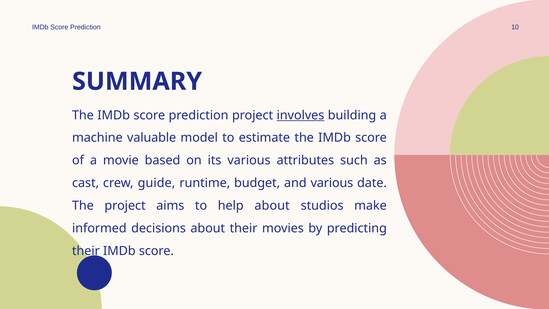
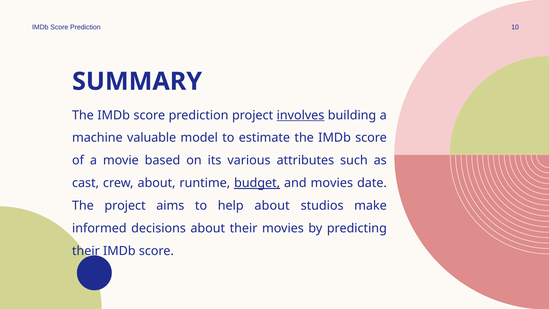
crew guide: guide -> about (157, 183)
budget underline: none -> present (257, 183)
and various: various -> movies (332, 183)
